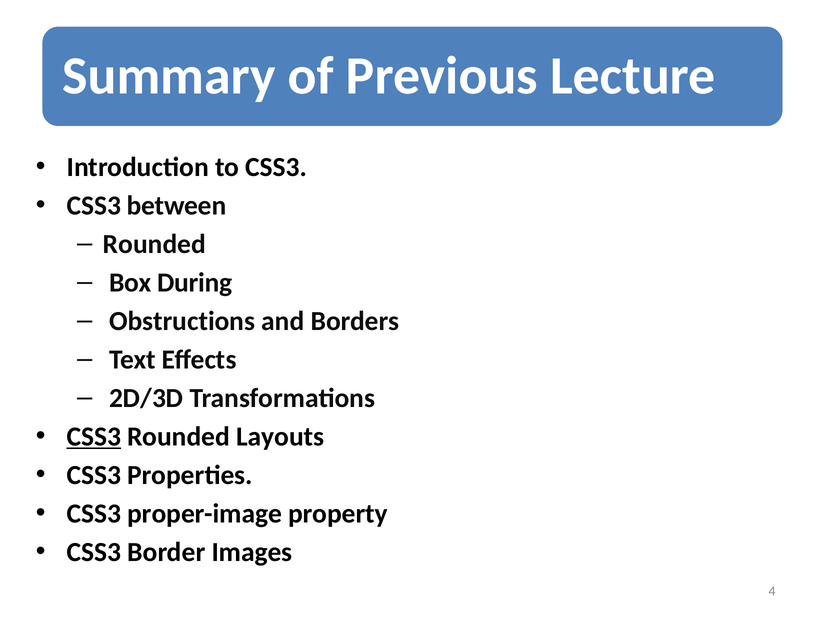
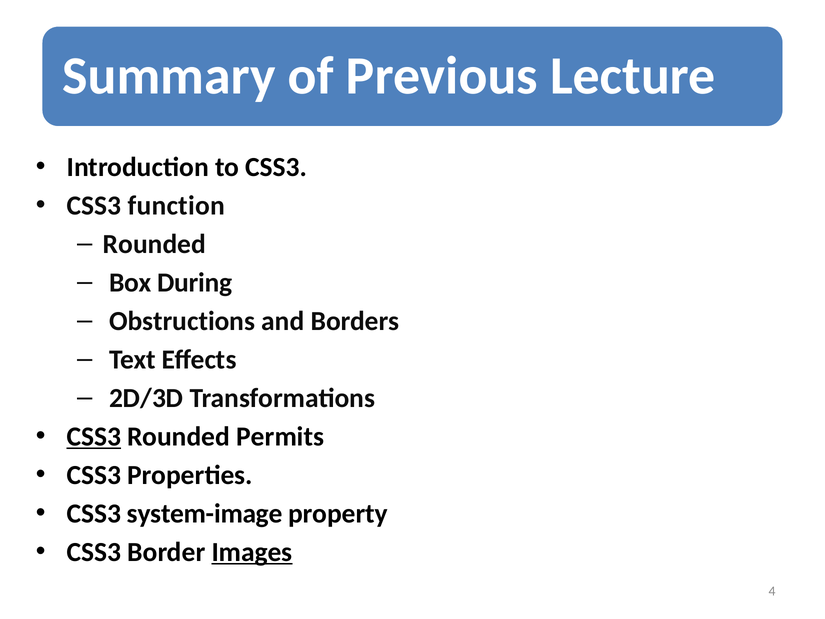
between: between -> function (176, 205)
Layouts: Layouts -> Permits (280, 436)
proper-image: proper-image -> system-image (205, 513)
Images underline: none -> present (252, 552)
